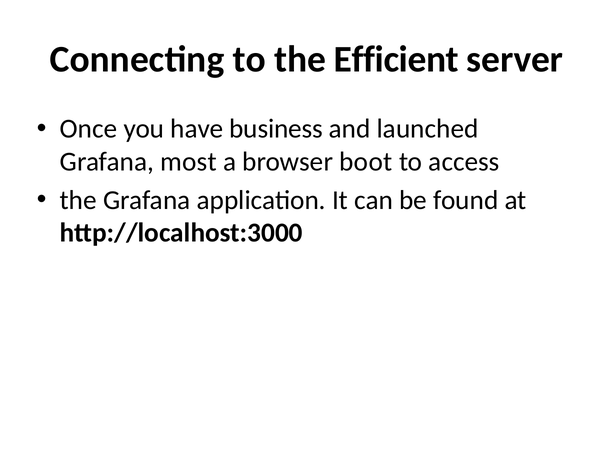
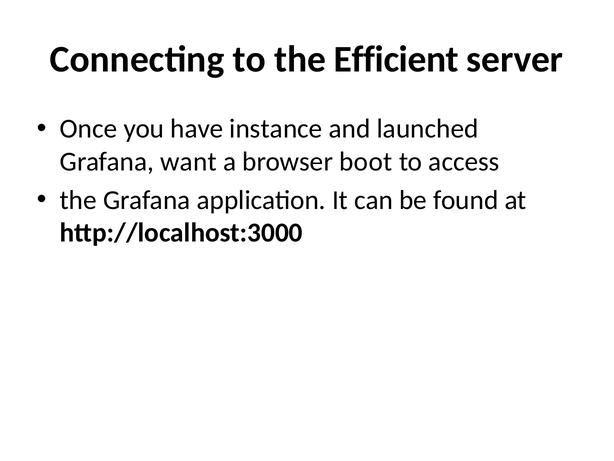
business: business -> instance (276, 129)
most: most -> want (188, 162)
